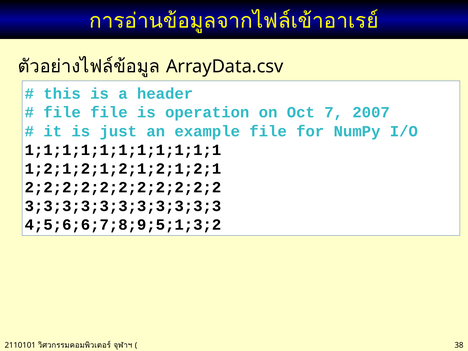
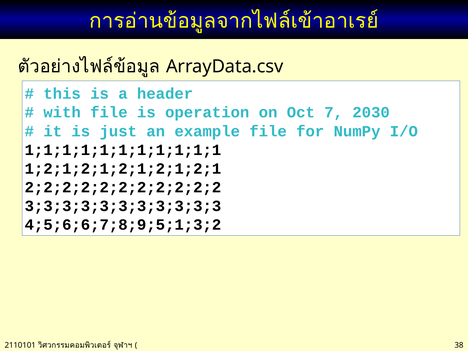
file: file -> with (62, 112)
2007: 2007 -> 2030 (371, 112)
